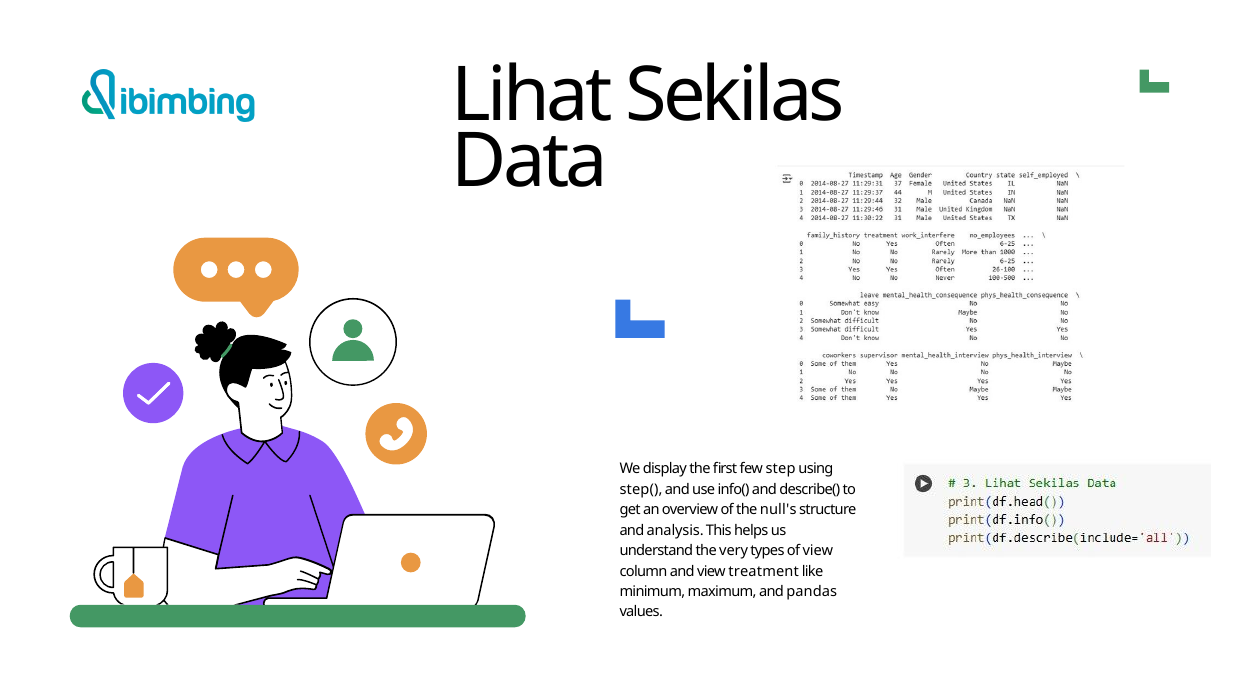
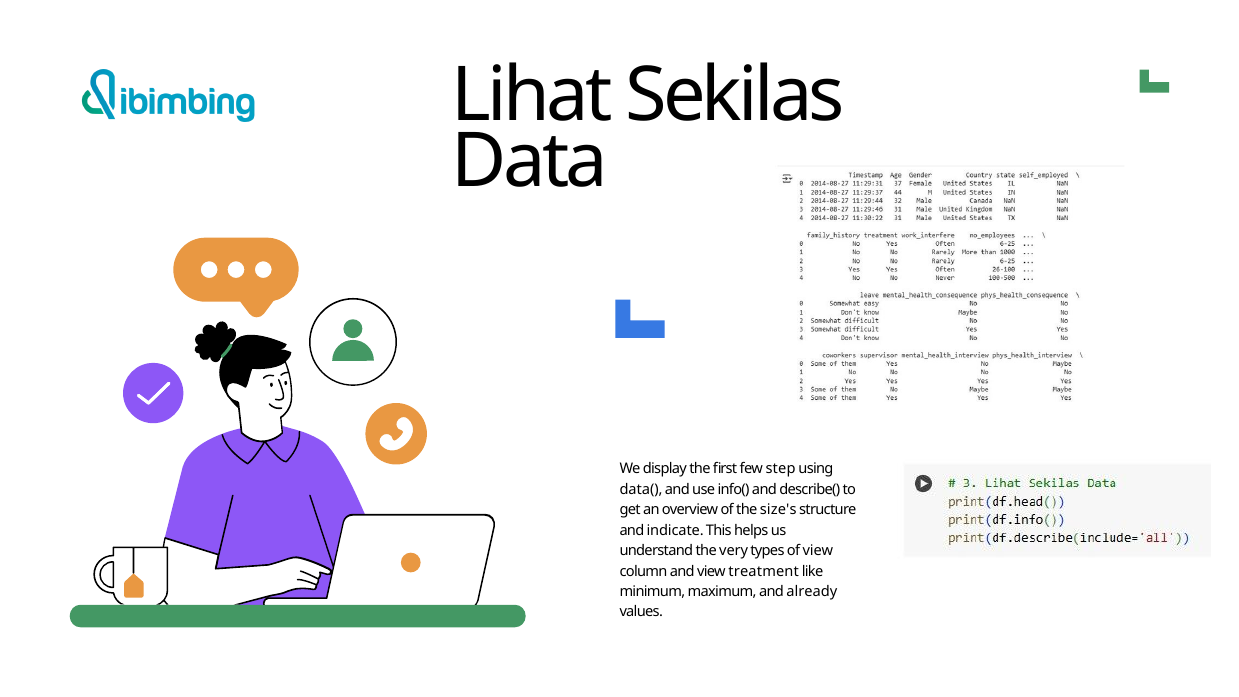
step(: step( -> data( (641, 489)
null's: null's -> size's (778, 510)
analysis: analysis -> indicate (675, 530)
pandas: pandas -> already (812, 592)
